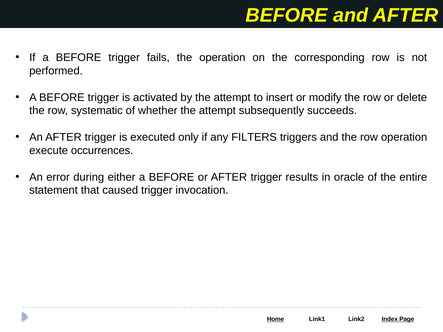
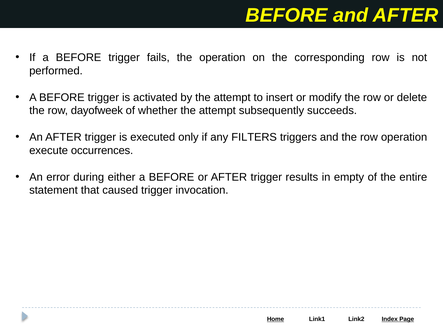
systematic: systematic -> dayofweek (97, 111)
oracle: oracle -> empty (349, 177)
